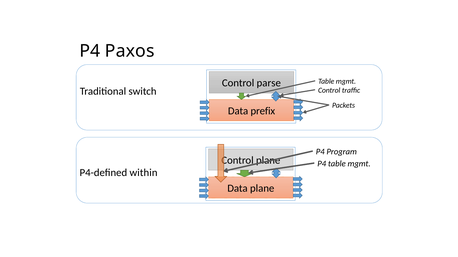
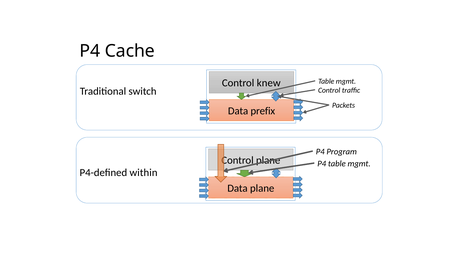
Paxos: Paxos -> Cache (130, 51)
parse: parse -> knew (269, 83)
